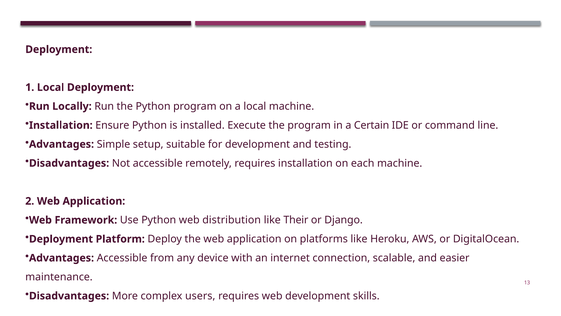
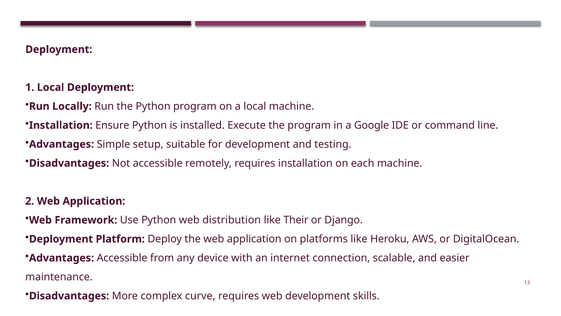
Certain: Certain -> Google (372, 125)
users: users -> curve (200, 296)
